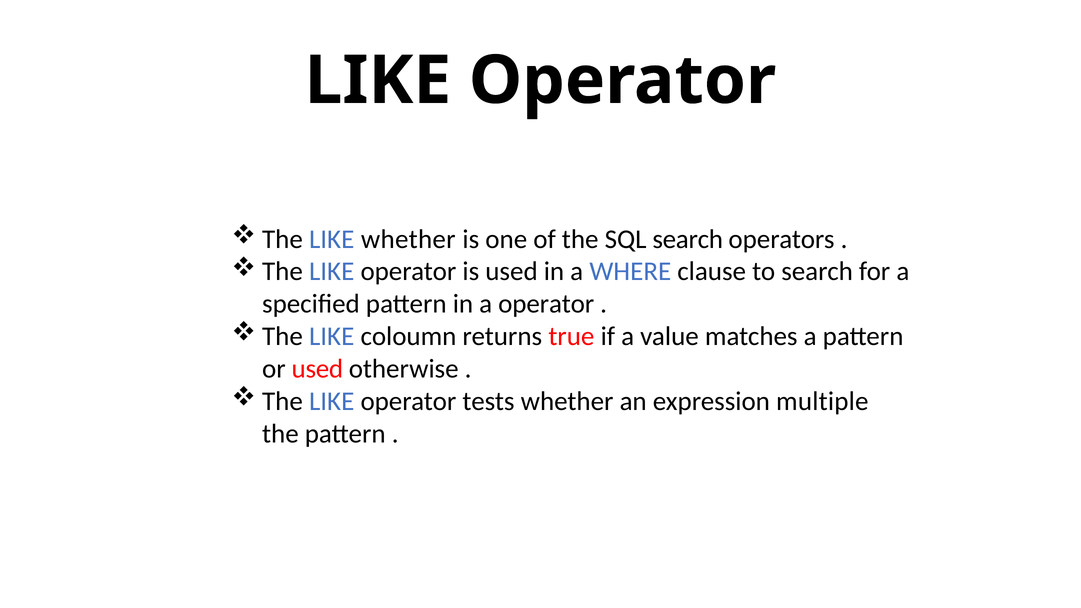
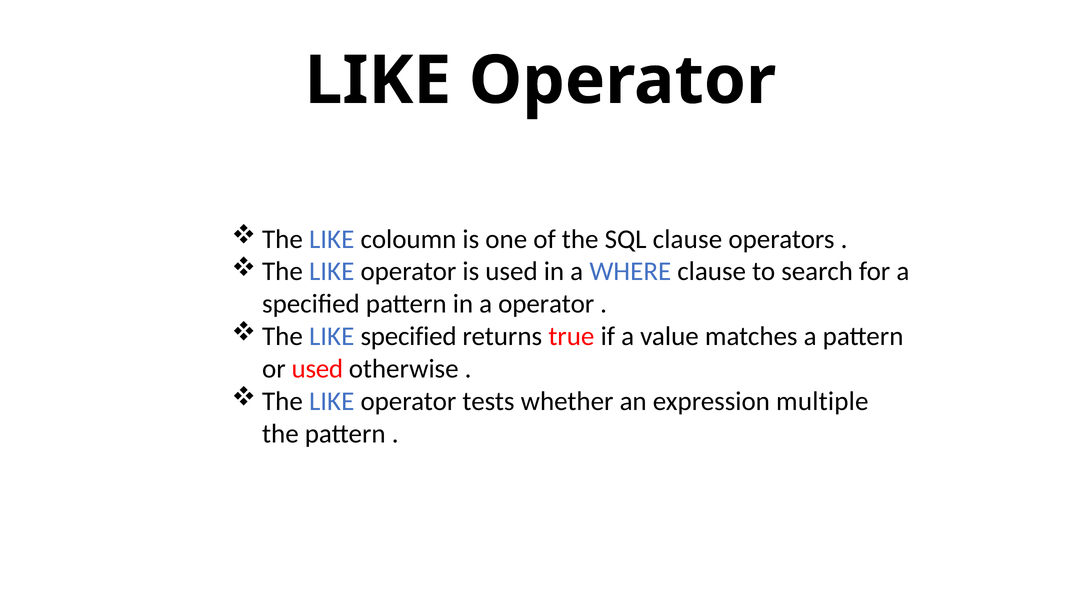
LIKE whether: whether -> coloumn (408, 239)
SQL search: search -> clause (687, 239)
LIKE coloumn: coloumn -> specified (409, 336)
